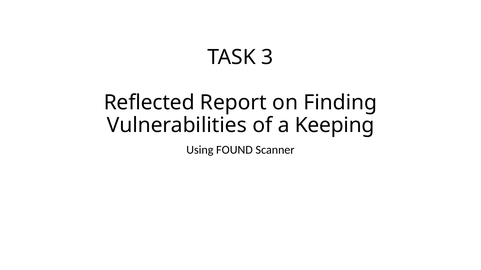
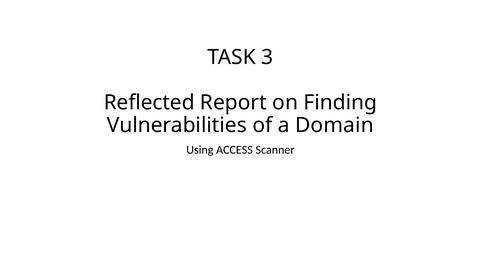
Keeping: Keeping -> Domain (334, 125)
FOUND: FOUND -> ACCESS (234, 150)
